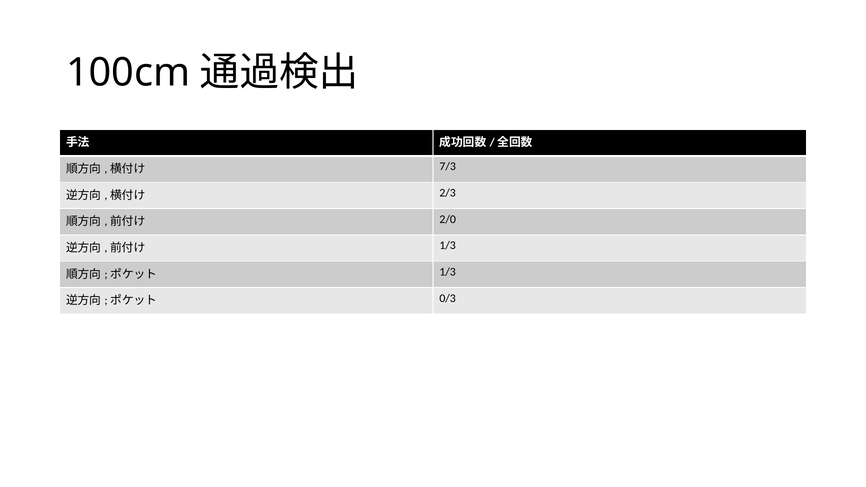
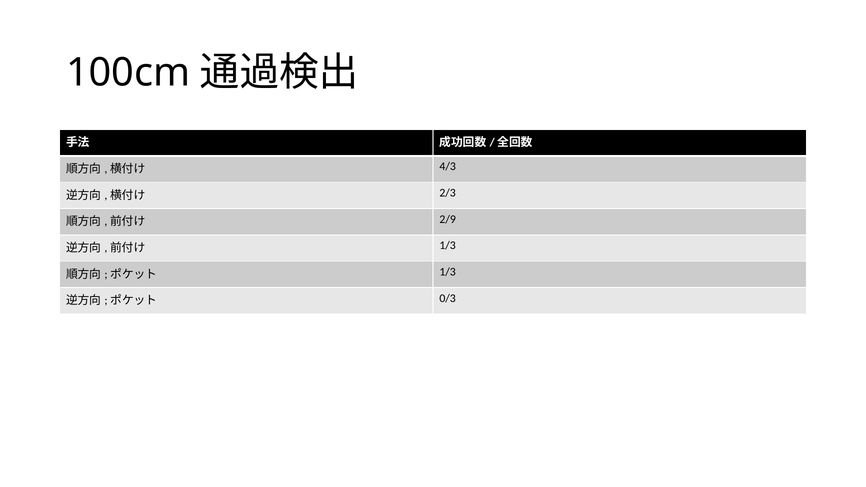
7/3: 7/3 -> 4/3 (448, 167)
2/0: 2/0 -> 2/9 (448, 219)
